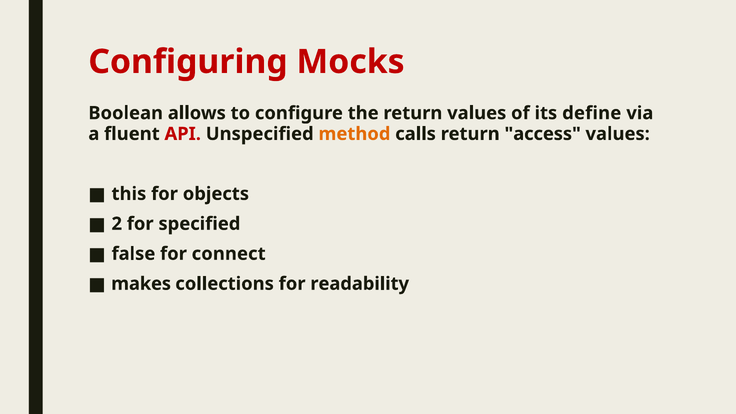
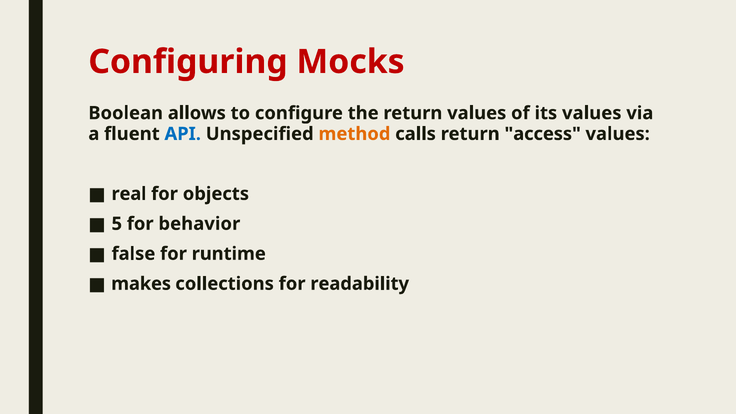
its define: define -> values (592, 113)
API colour: red -> blue (183, 134)
this: this -> real (129, 194)
2: 2 -> 5 (117, 224)
specified: specified -> behavior (199, 224)
connect: connect -> runtime (229, 254)
